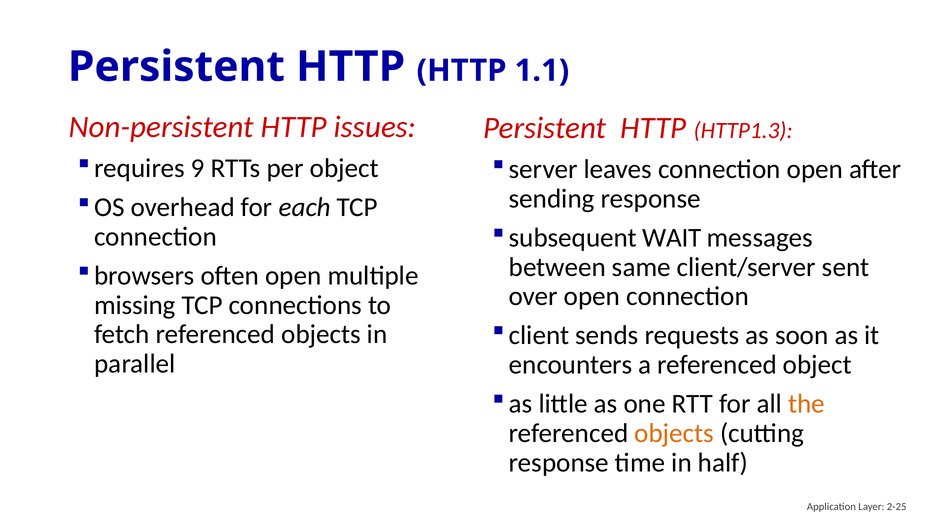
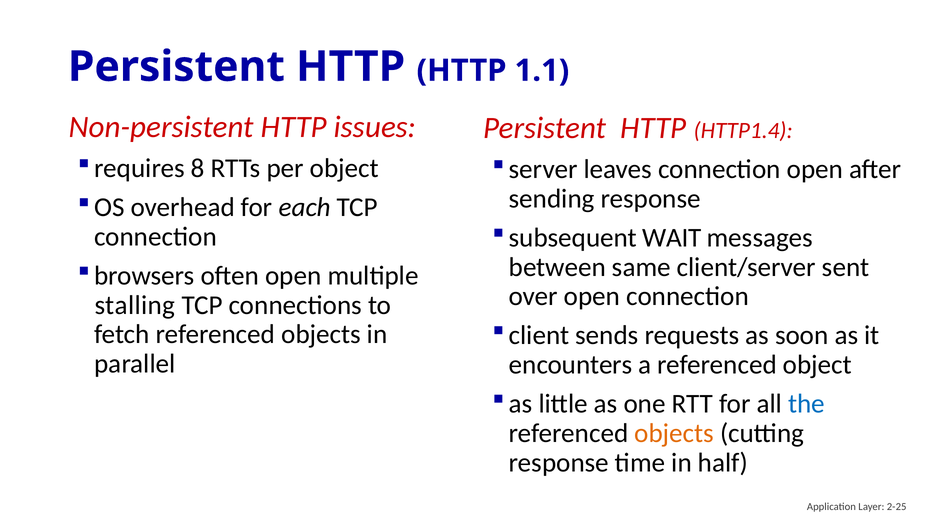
HTTP1.3: HTTP1.3 -> HTTP1.4 (743, 131)
9: 9 -> 8 (198, 168)
missing: missing -> stalling (135, 305)
the colour: orange -> blue (807, 404)
